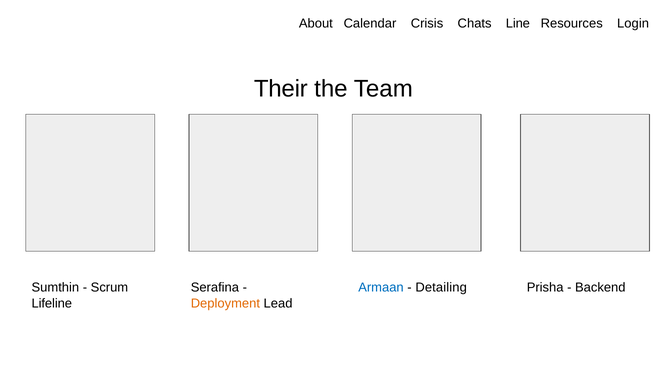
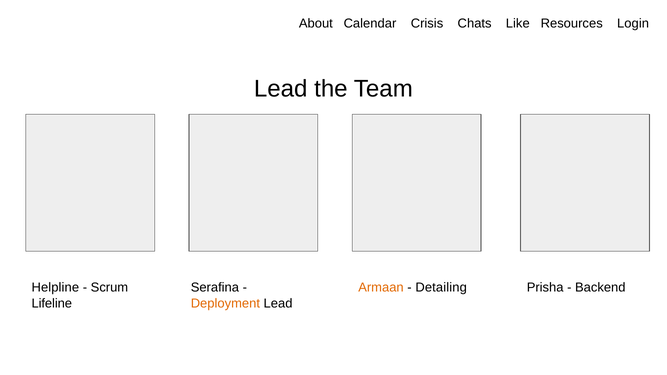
Line: Line -> Like (518, 23)
Their: Their -> Lead (281, 89)
Sumthin: Sumthin -> Helpline (55, 288)
Armaan colour: blue -> orange (381, 288)
